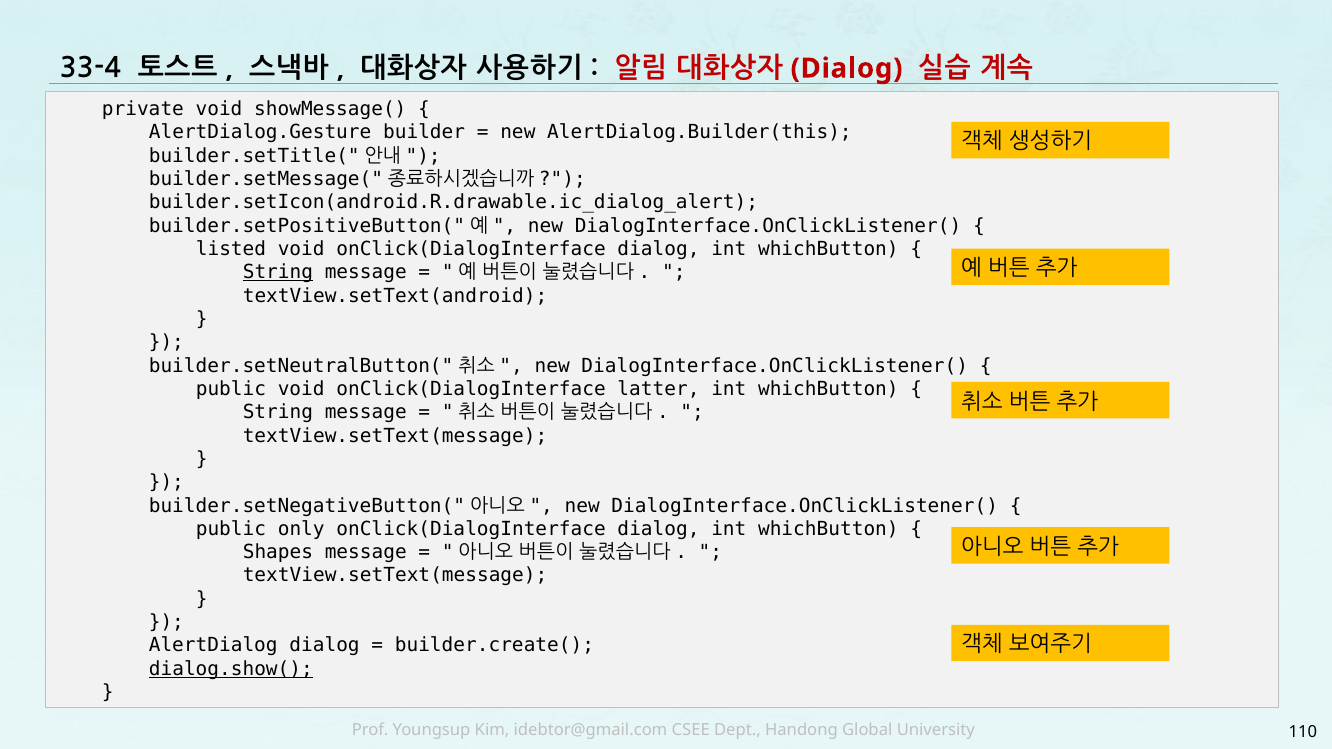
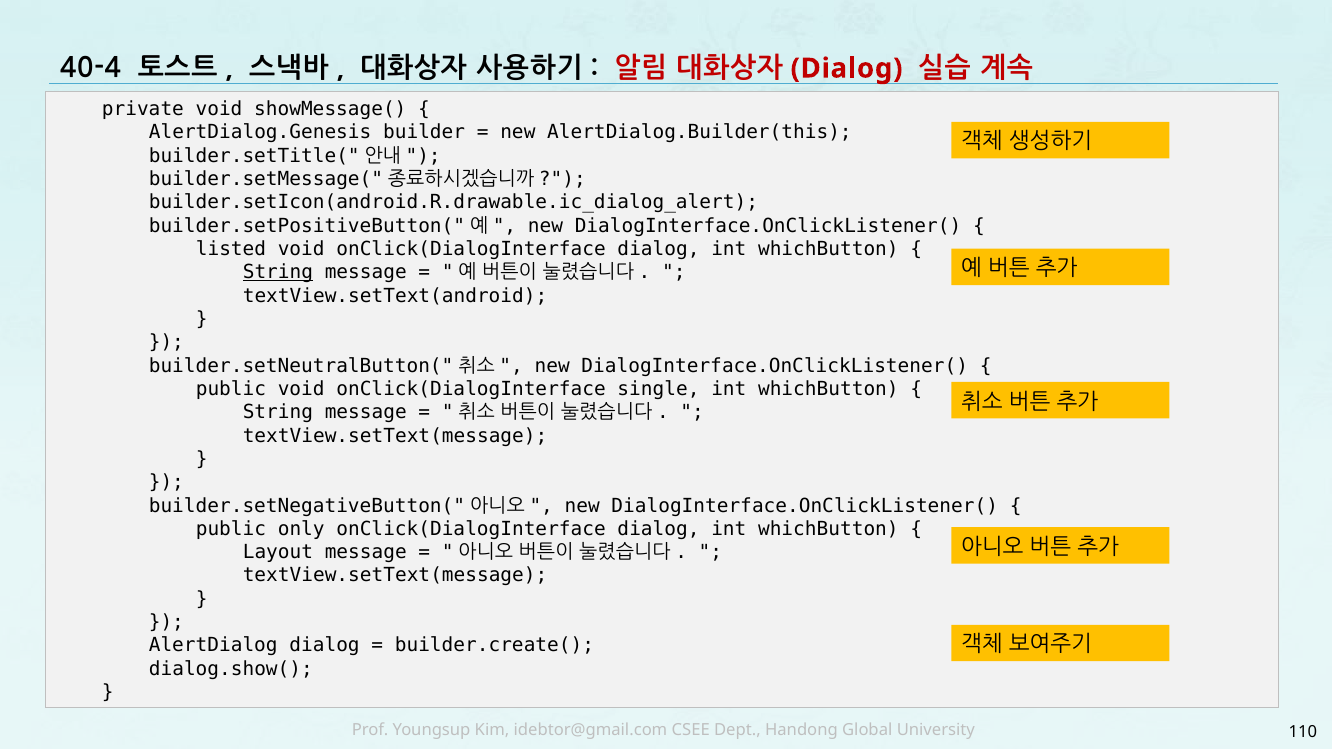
33-4: 33-4 -> 40-4 (91, 68)
AlertDialog.Gesture: AlertDialog.Gesture -> AlertDialog.Genesis (260, 133)
latter: latter -> single (658, 389)
Shapes: Shapes -> Layout (278, 552)
dialog.show( underline: present -> none (231, 669)
